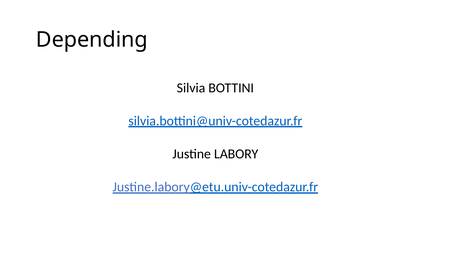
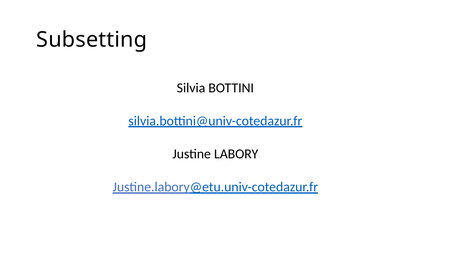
Depending: Depending -> Subsetting (92, 40)
